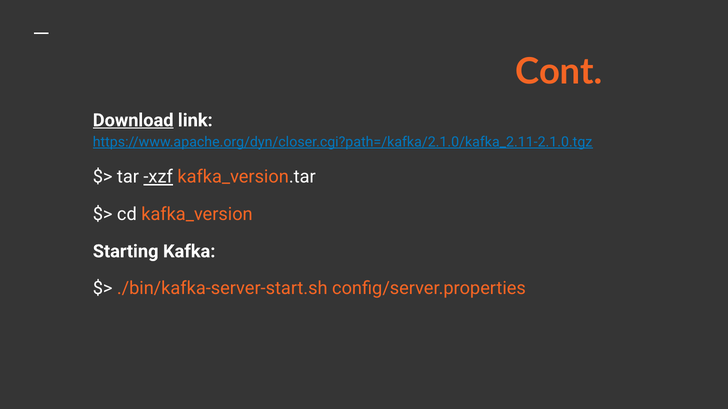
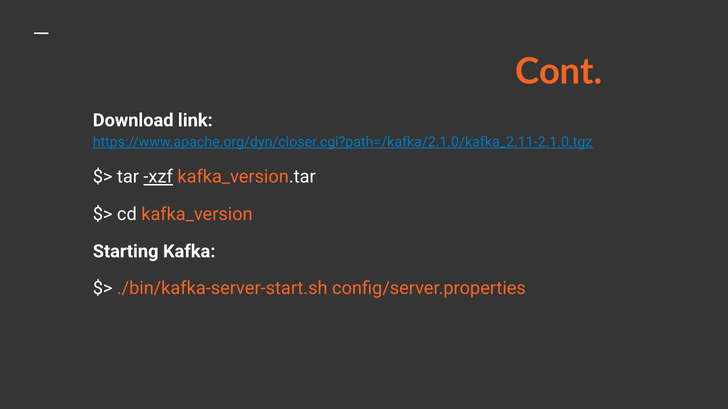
Download underline: present -> none (133, 120)
